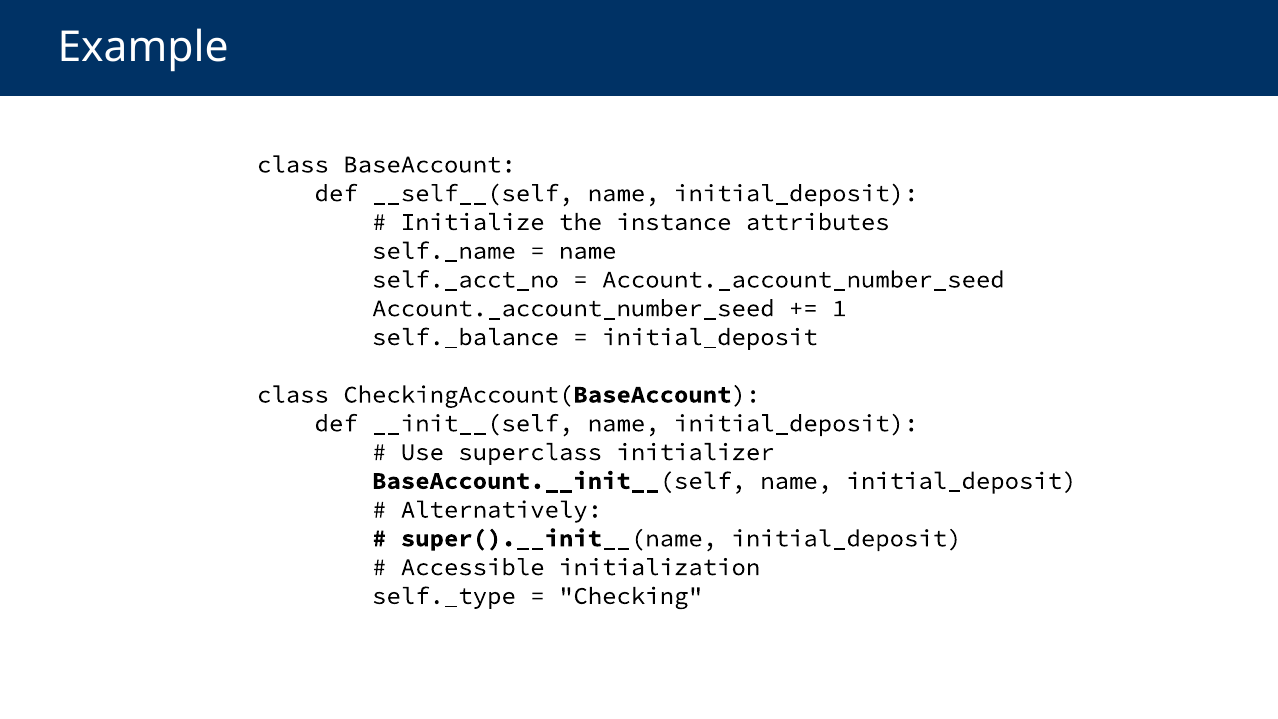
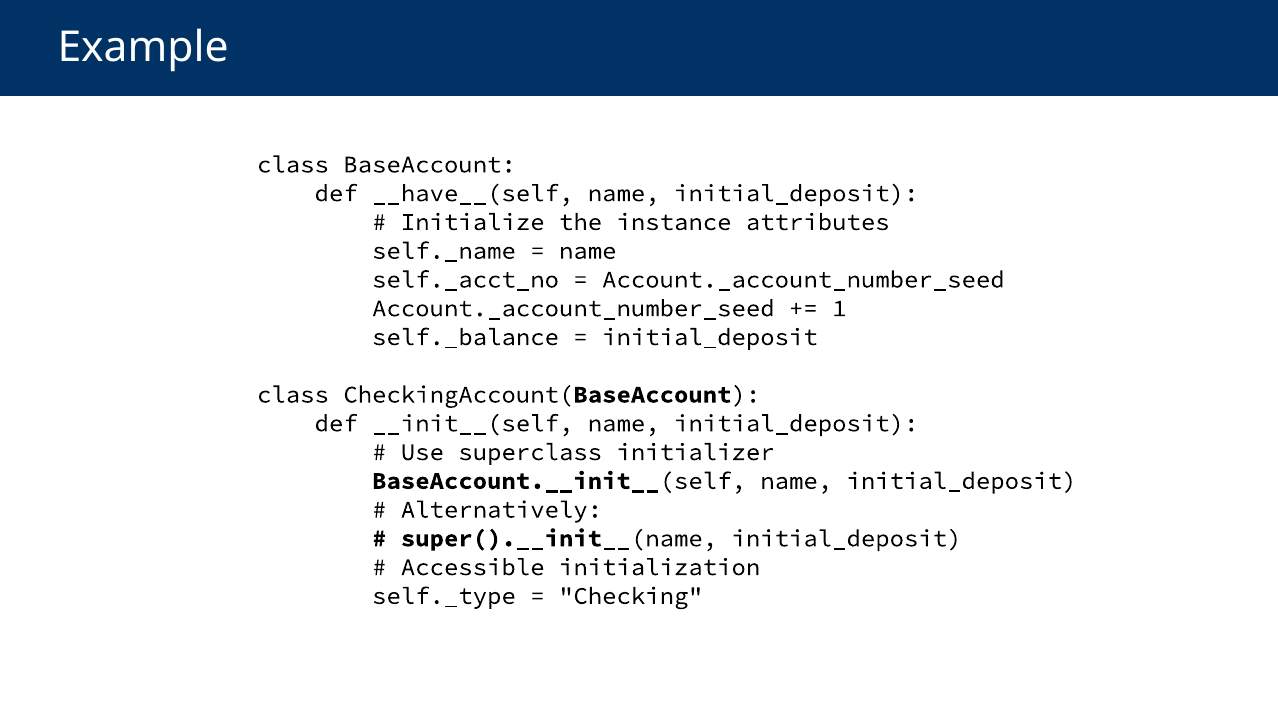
__self__(self: __self__(self -> __have__(self (473, 193)
